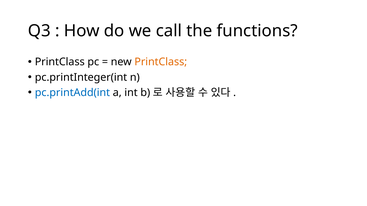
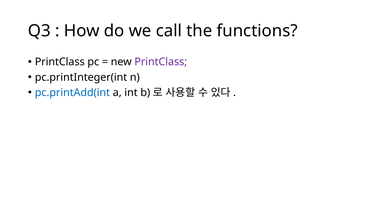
PrintClass colour: orange -> purple (161, 62)
